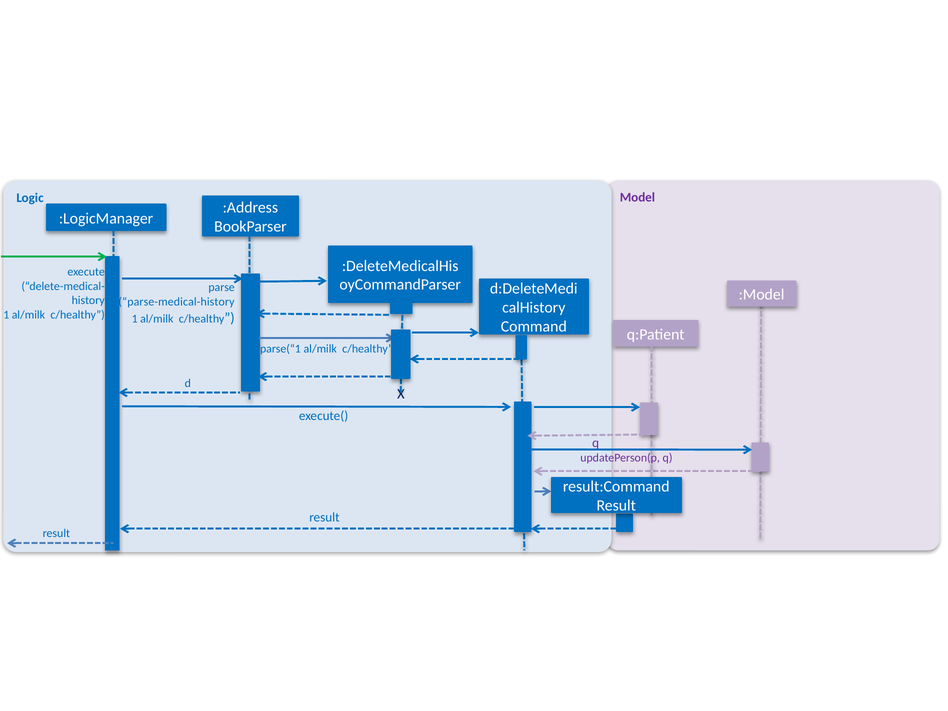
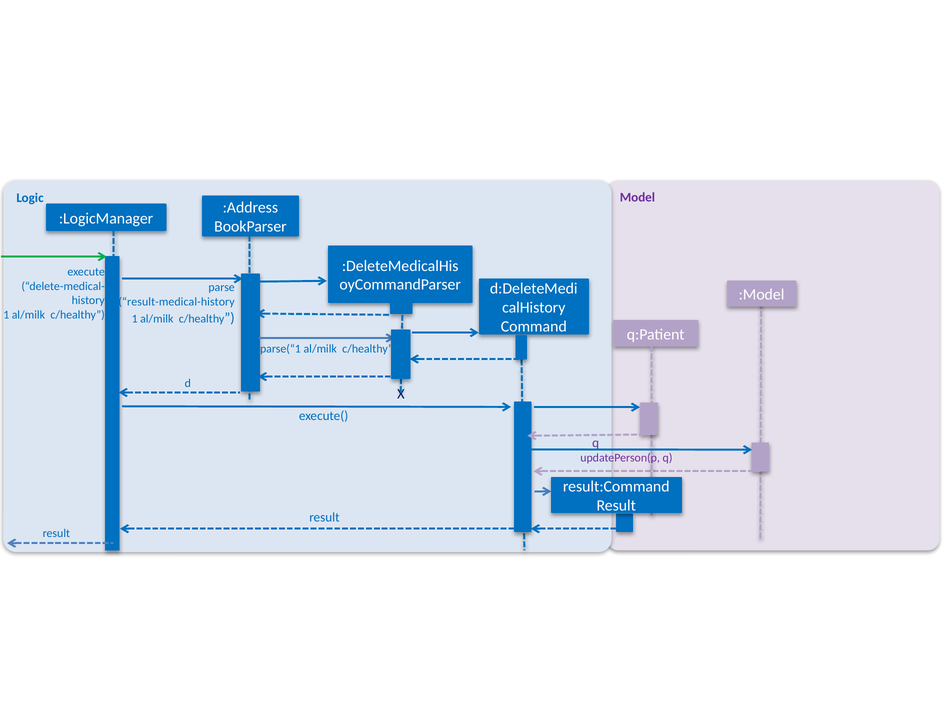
parse-medical-history: parse-medical-history -> result-medical-history (177, 302)
